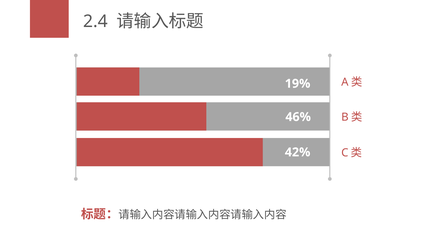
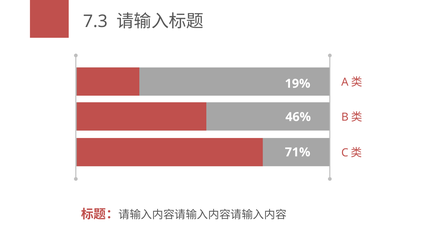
2.4: 2.4 -> 7.3 (96, 21)
42%: 42% -> 71% (298, 152)
